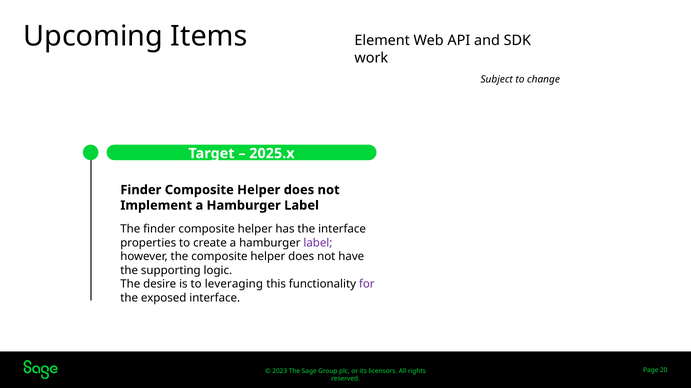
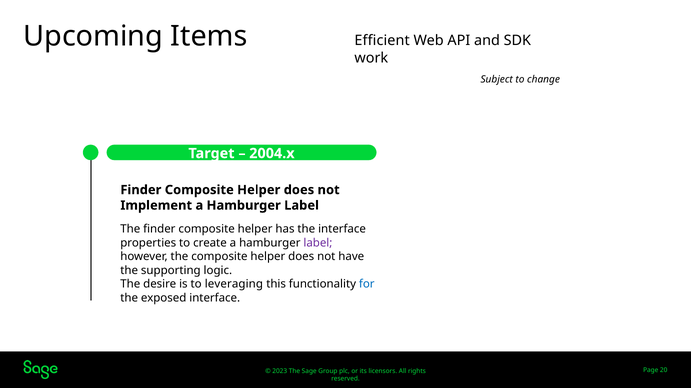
Element: Element -> Efficient (382, 41)
2025.x: 2025.x -> 2004.x (272, 154)
for colour: purple -> blue (367, 285)
